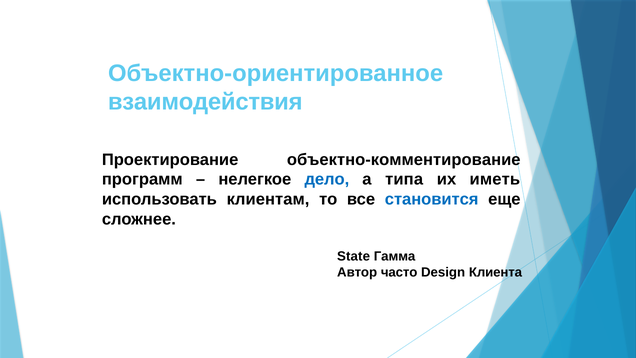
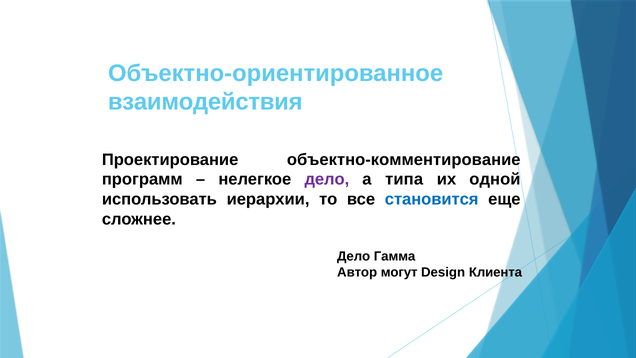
дело colour: blue -> purple (327, 179)
иметь: иметь -> одной (495, 179)
клиентам: клиентам -> иерархии (268, 199)
State: State -> Дело (354, 256)
часто: часто -> могут (399, 272)
